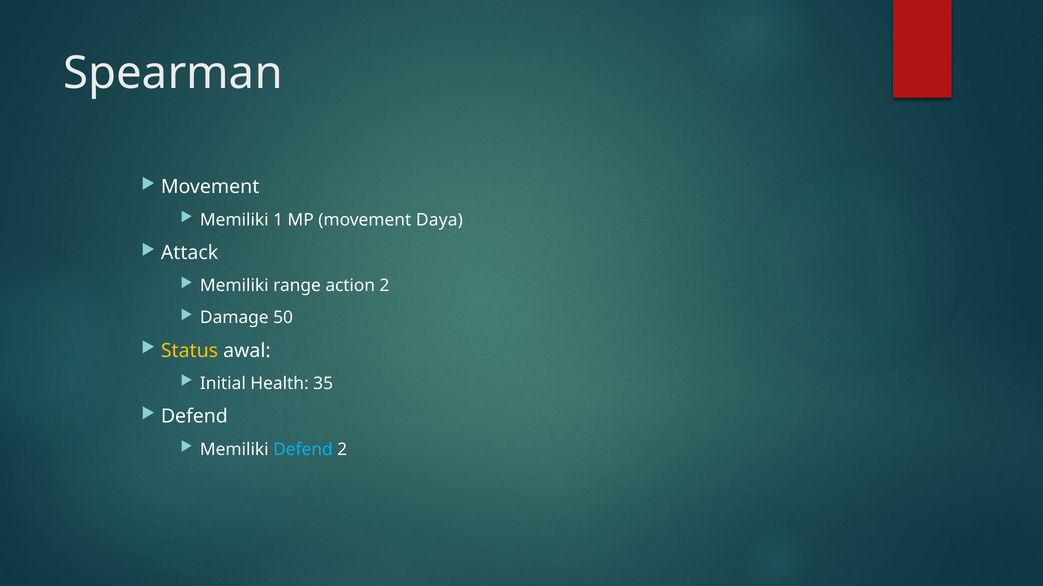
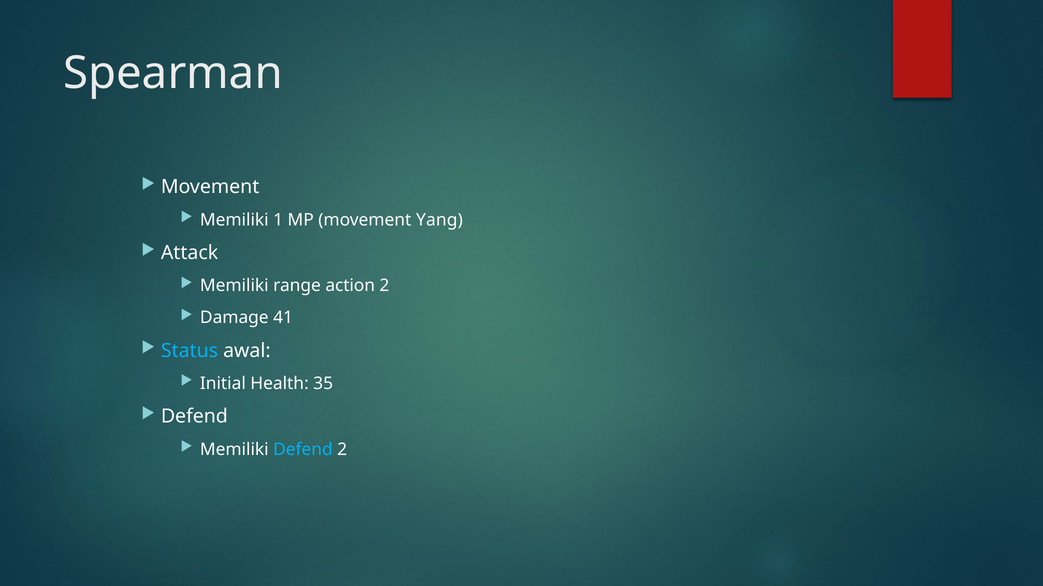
Daya: Daya -> Yang (439, 220)
50: 50 -> 41 (283, 318)
Status colour: yellow -> light blue (189, 351)
